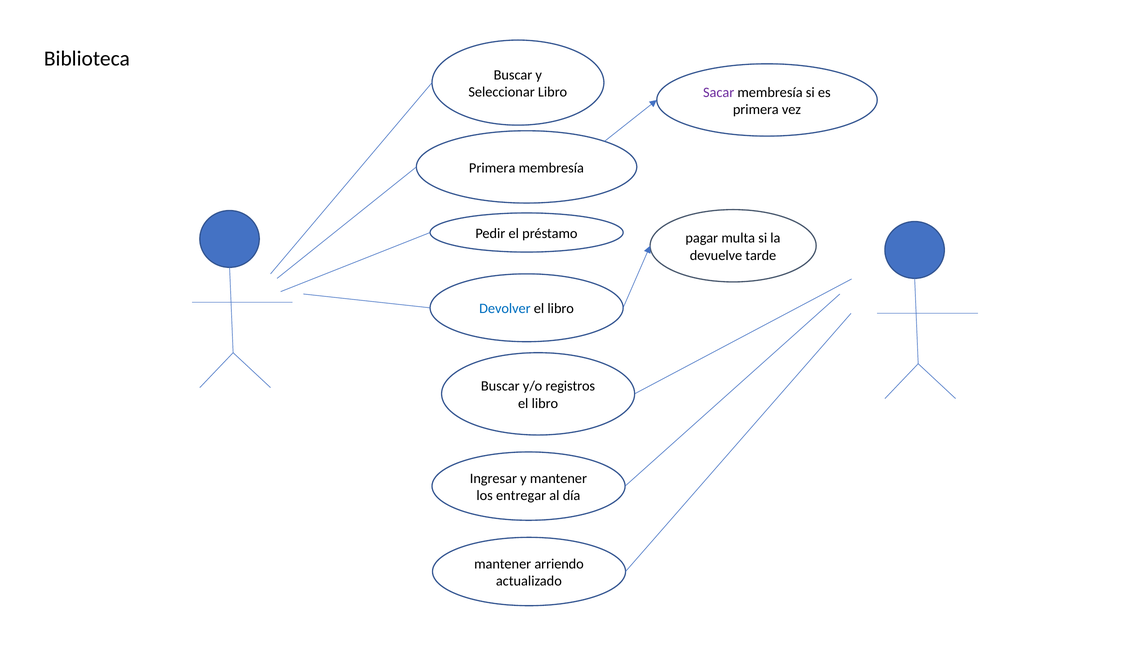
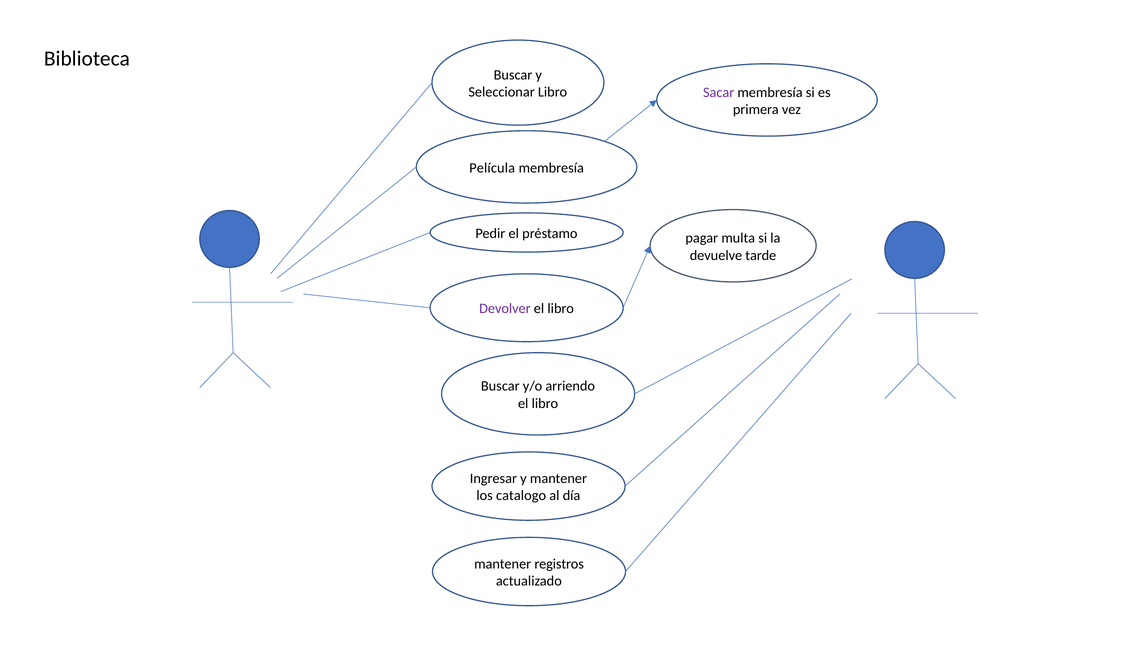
Primera: Primera -> Película (492, 168)
Devolver colour: blue -> purple (505, 309)
registros: registros -> arriendo (570, 386)
entregar: entregar -> catalogo (521, 496)
arriendo: arriendo -> registros (559, 564)
